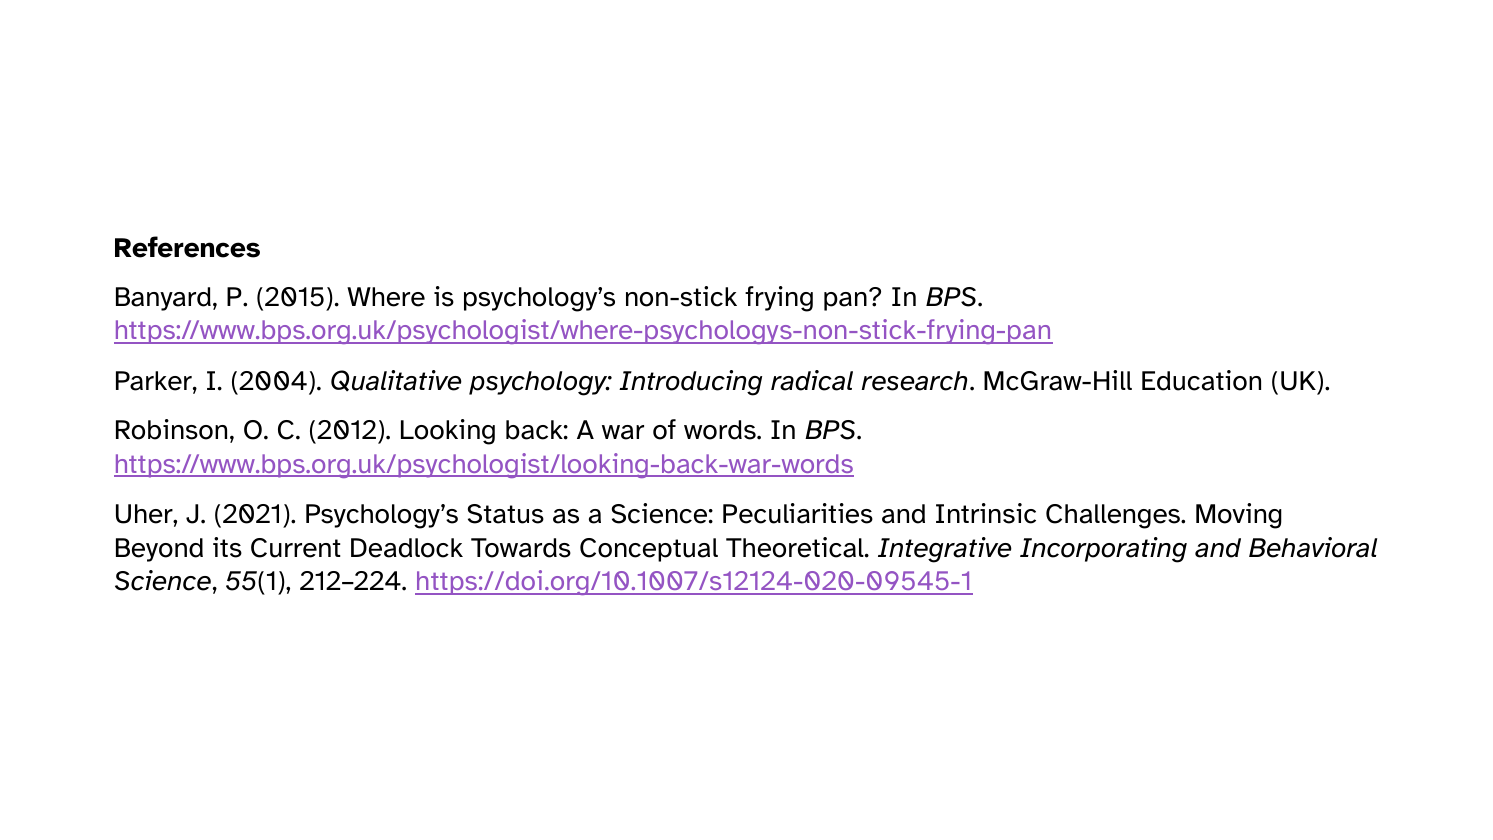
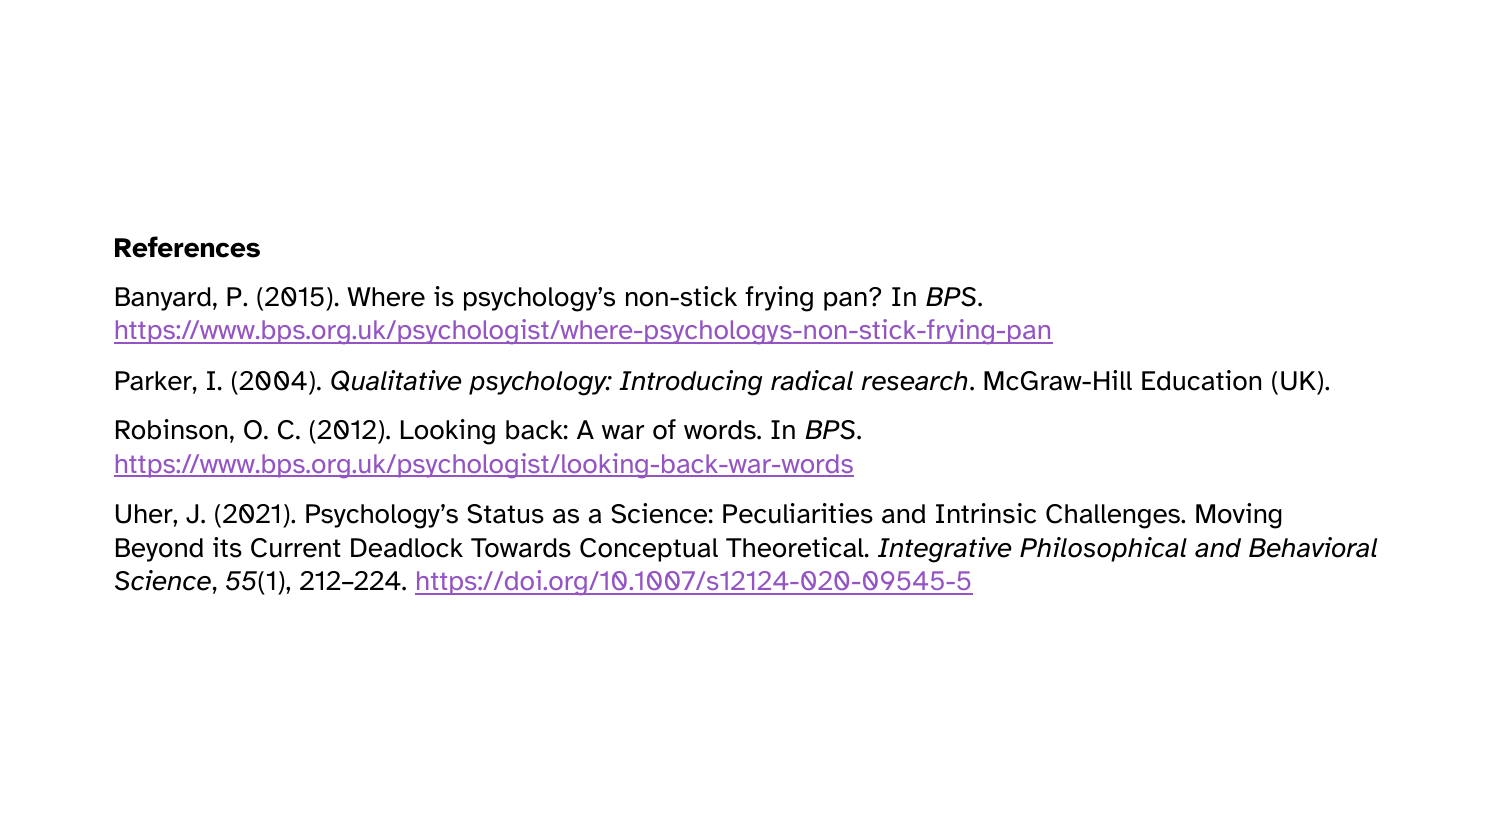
Incorporating: Incorporating -> Philosophical (1104, 548)
https://doi.org/10.1007/s12124-020-09545-1: https://doi.org/10.1007/s12124-020-09545-1 -> https://doi.org/10.1007/s12124-020-09545-5 (694, 582)
